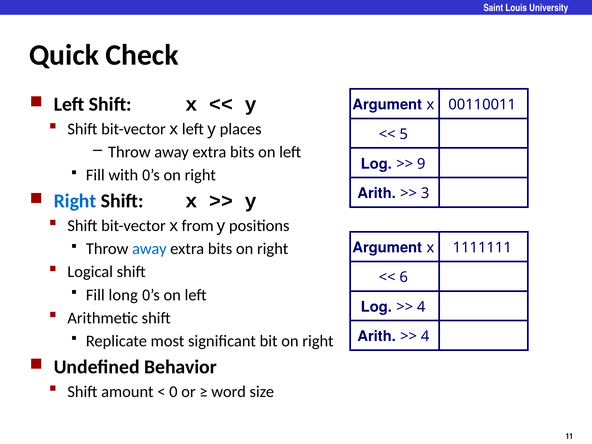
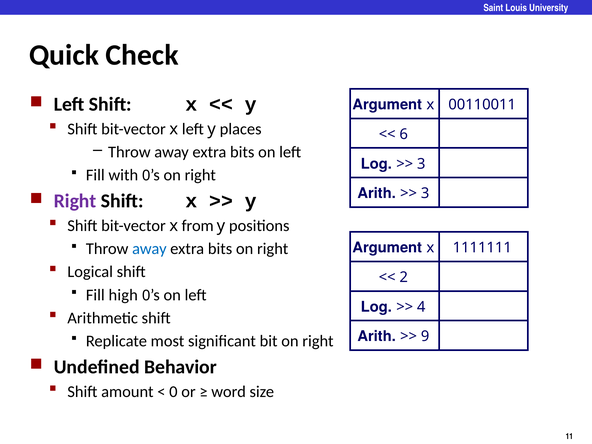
5: 5 -> 6 (404, 134)
9: 9 -> 3 (421, 164)
Right colour: blue -> purple (75, 201)
6: 6 -> 2 (404, 277)
long: long -> high (123, 295)
4: 4 -> 9 (425, 336)
